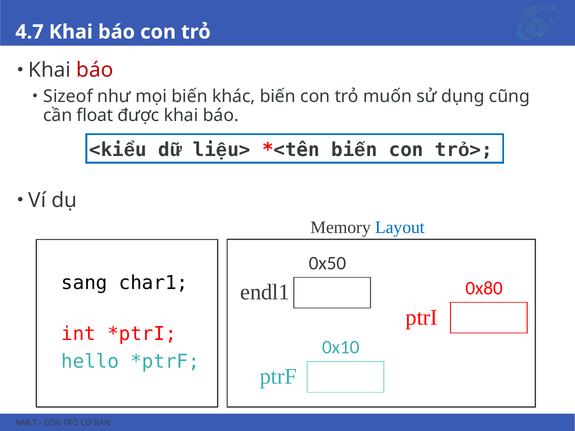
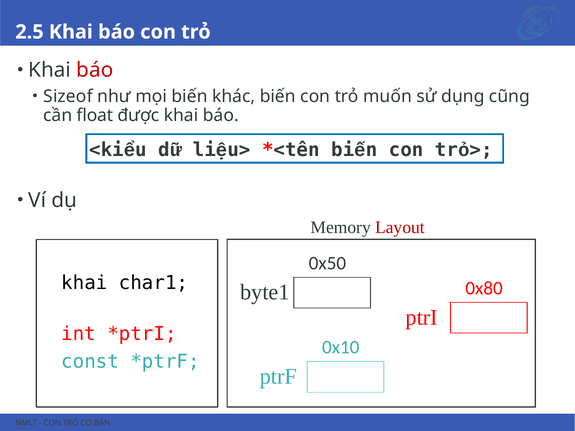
4.7: 4.7 -> 2.5 (29, 32)
Layout colour: blue -> red (400, 227)
sang: sang -> khai (84, 283)
endl1: endl1 -> byte1 (265, 292)
hello: hello -> const (90, 362)
